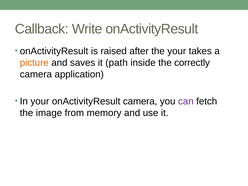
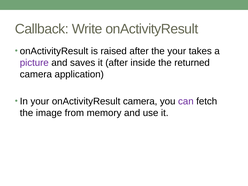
picture colour: orange -> purple (34, 63)
it path: path -> after (117, 63)
correctly: correctly -> returned (192, 63)
